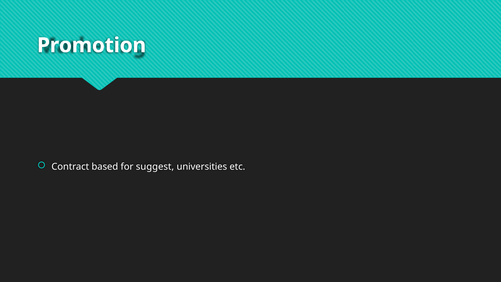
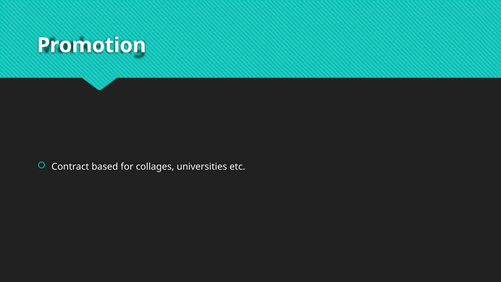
suggest: suggest -> collages (155, 167)
